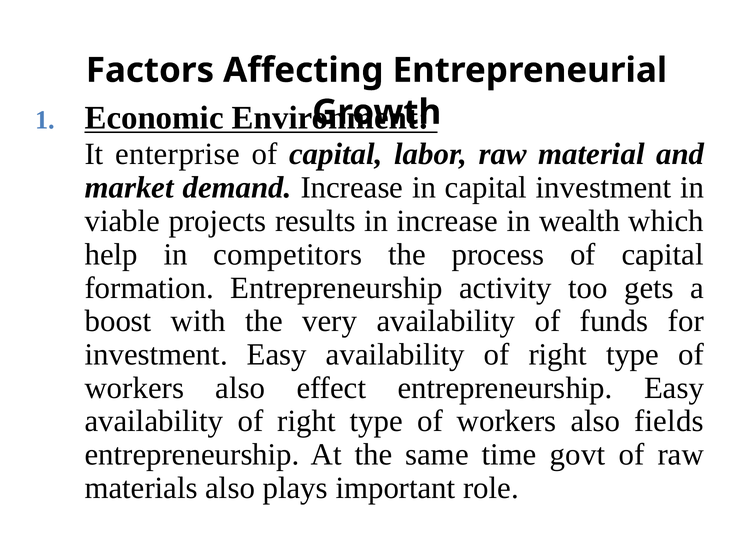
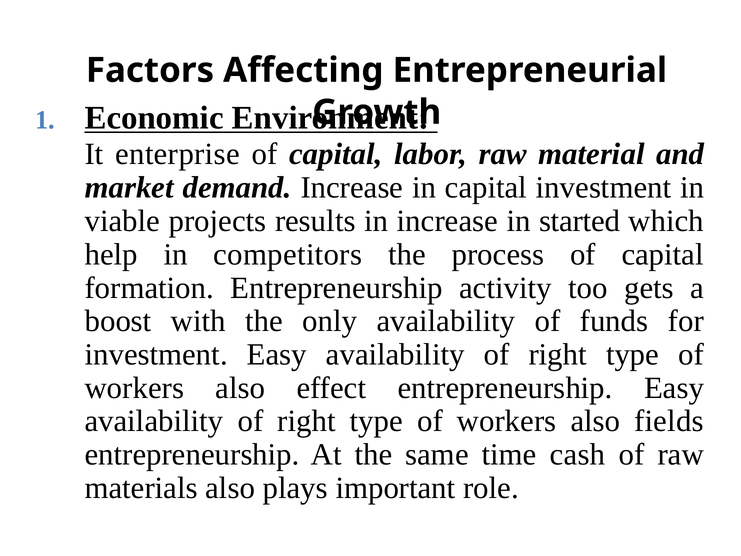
wealth: wealth -> started (580, 221)
very: very -> only (330, 321)
govt: govt -> cash (578, 454)
